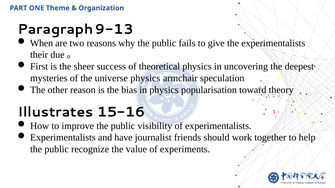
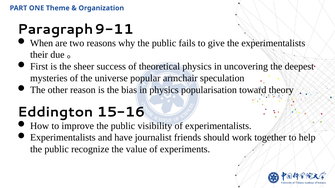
9-13: 9-13 -> 9-11 (114, 29)
universe physics: physics -> popular (145, 78)
Illustrates: Illustrates -> Eddington (55, 112)
